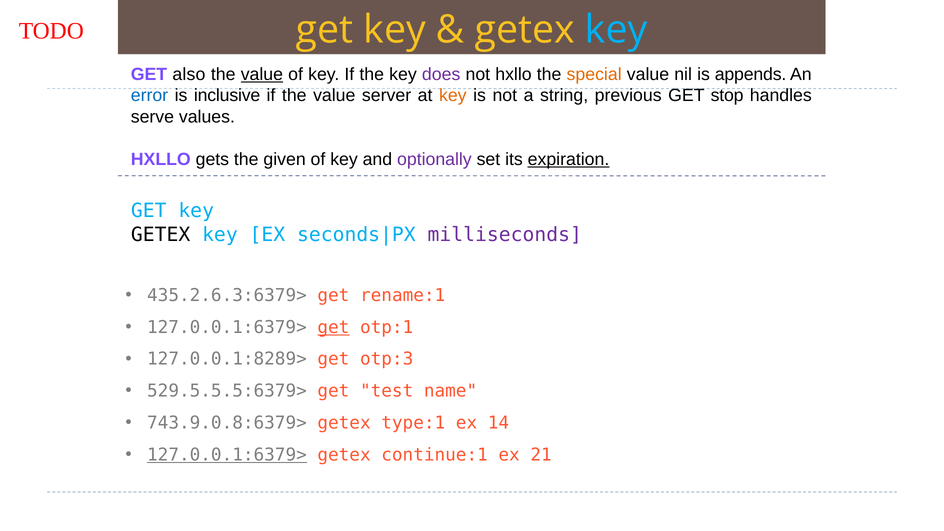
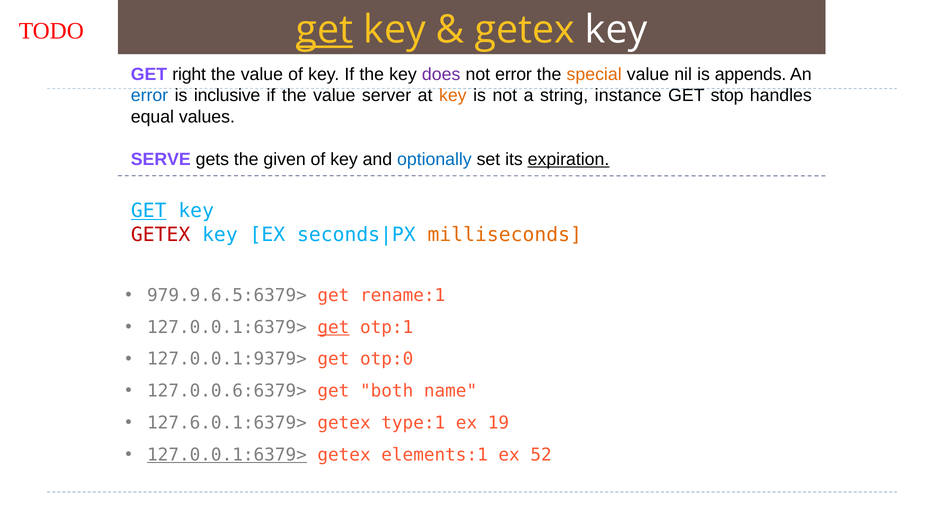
get underline: none -> present (325, 30)
key colour: light blue -> white (616, 30)
also: also -> right (189, 74)
value underline: present -> none (262, 74)
not hxllo: hxllo -> error (514, 74)
previous: previous -> instance (628, 96)
serve: serve -> equal (152, 117)
HXLLO: HXLLO -> SERVE (161, 159)
optionally colour: purple -> blue (434, 159)
GET underline: none -> present (149, 211)
GETEX colour: black -> red (161, 235)
milliseconds colour: purple -> orange (505, 235)
435.2.6.3:6379>: 435.2.6.3:6379> -> 979.9.6.5:6379> (227, 295)
127.0.0.1:8289>: 127.0.0.1:8289> -> 127.0.0.1:9379> (227, 359)
otp:3: otp:3 -> otp:0 (387, 359)
529.5.5.5:6379>: 529.5.5.5:6379> -> 127.0.0.6:6379> (227, 391)
test: test -> both (387, 391)
743.9.0.8:6379>: 743.9.0.8:6379> -> 127.6.0.1:6379> (227, 423)
14: 14 -> 19 (498, 423)
continue:1: continue:1 -> elements:1 (435, 455)
21: 21 -> 52 (541, 455)
